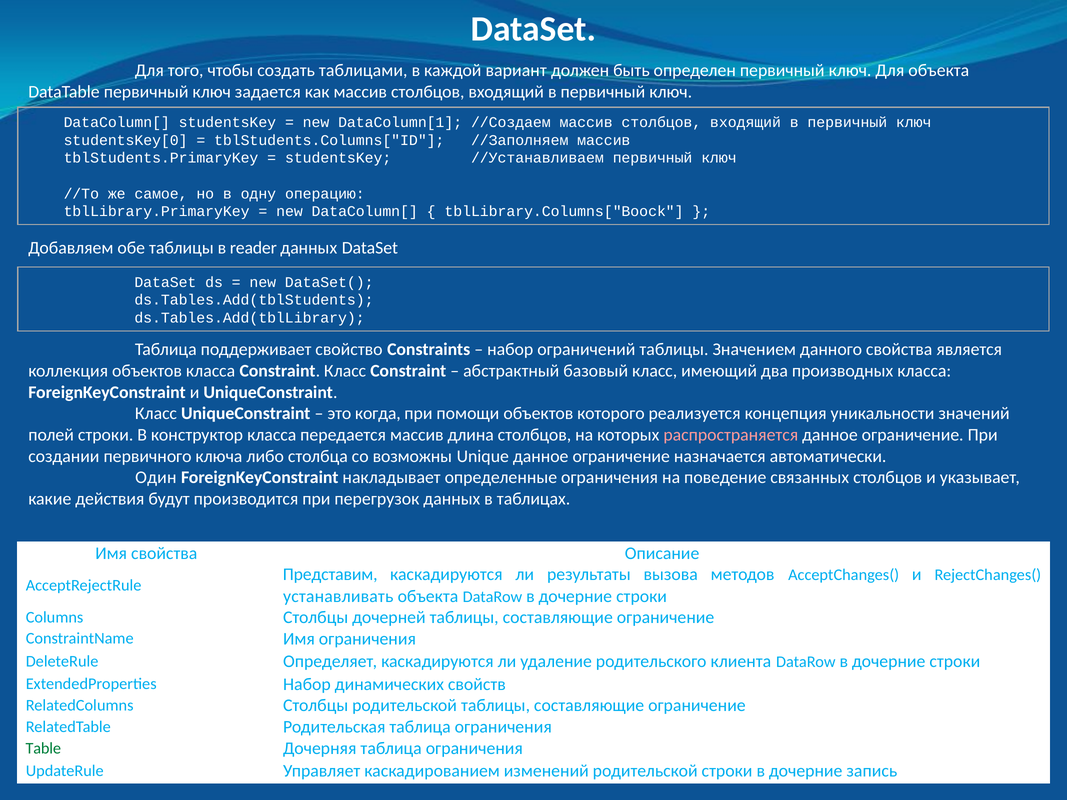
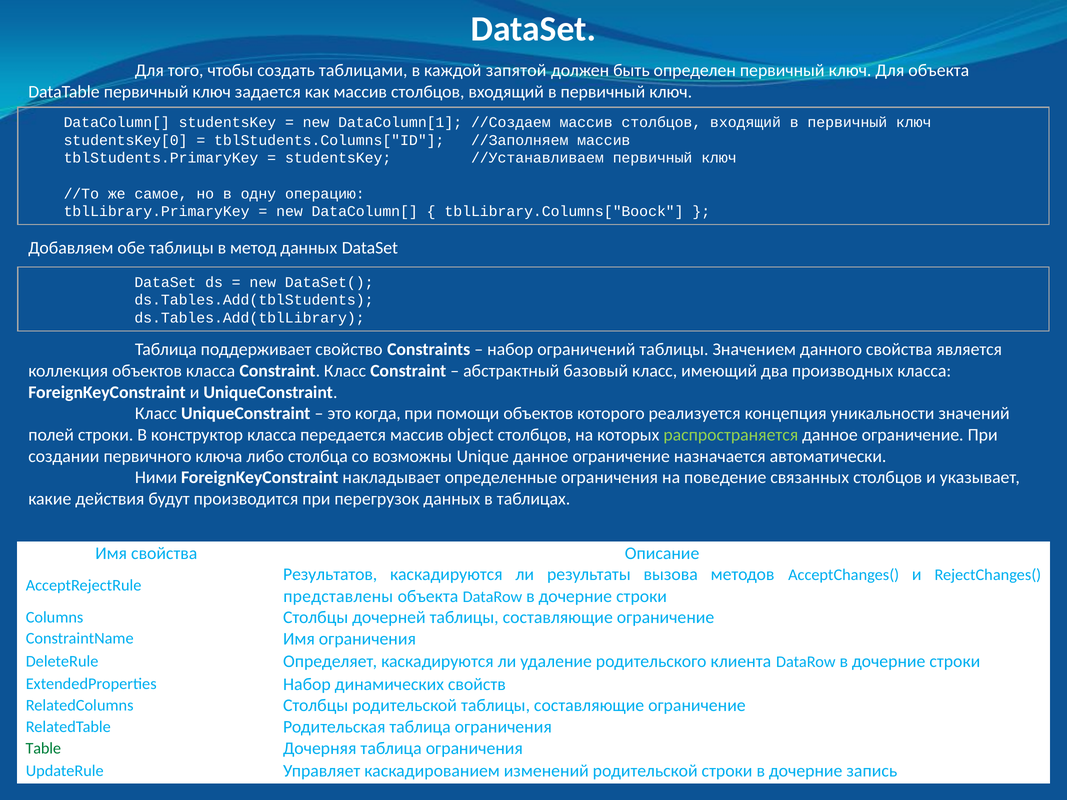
вариант: вариант -> запятой (516, 70)
reader: reader -> метод (253, 248)
длина: длина -> object (471, 435)
распространяется colour: pink -> light green (731, 435)
Один: Один -> Ними (156, 478)
Представим: Представим -> Результатов (330, 575)
устанавливать: устанавливать -> представлены (338, 596)
